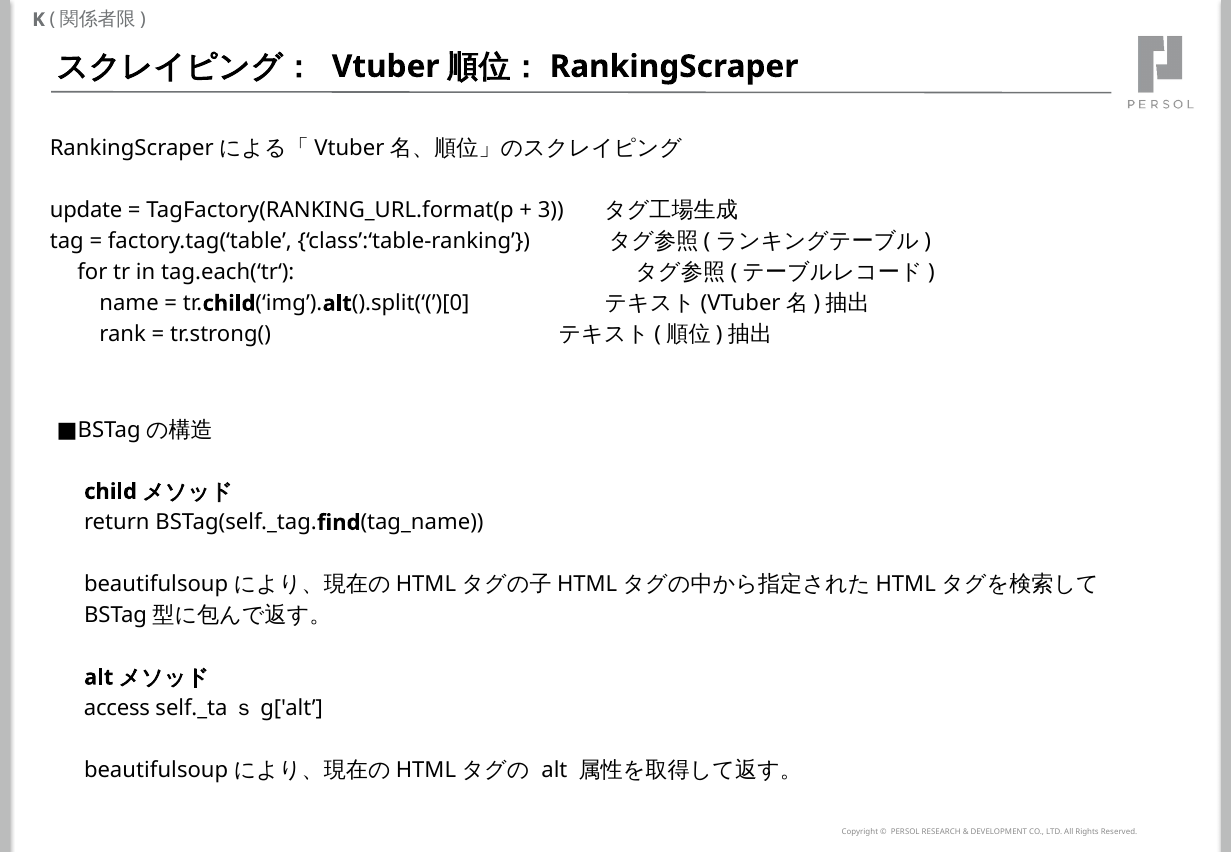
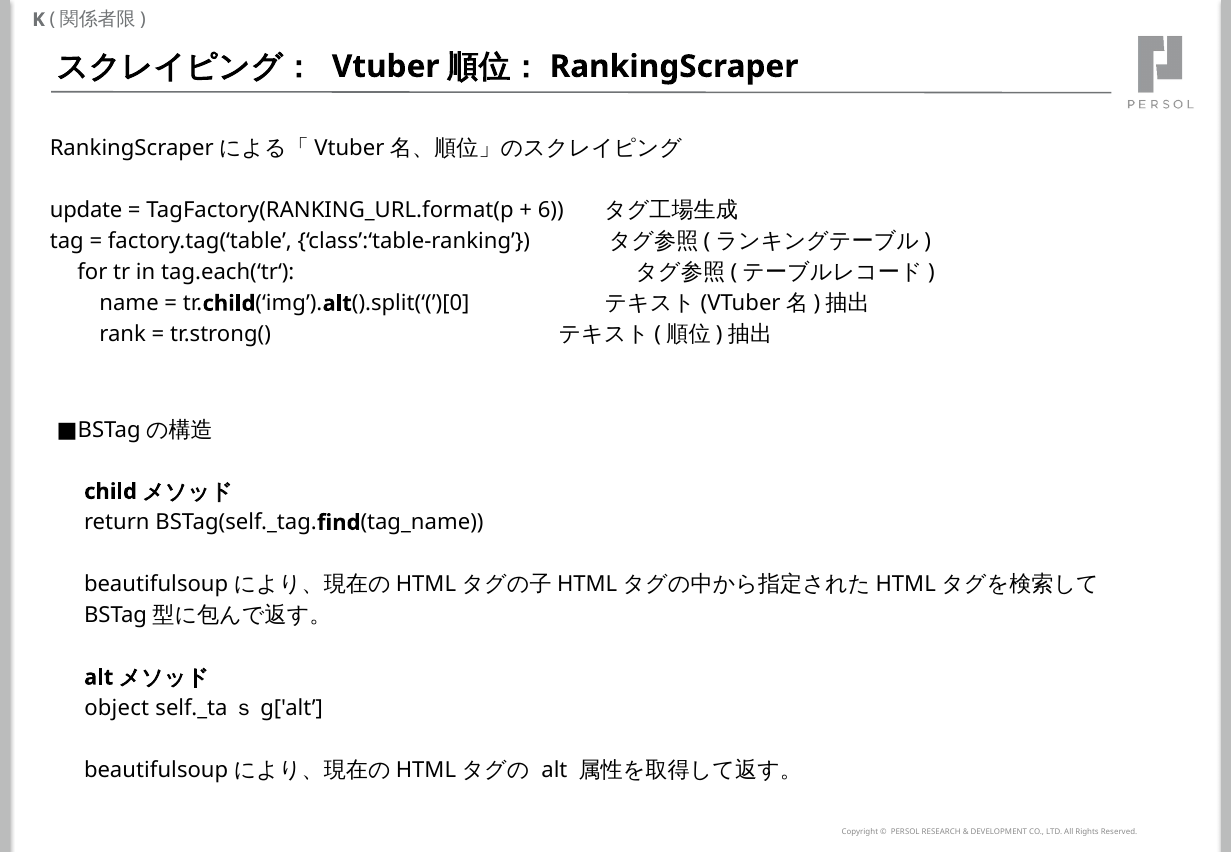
3: 3 -> 6 (551, 211)
access: access -> object (117, 708)
